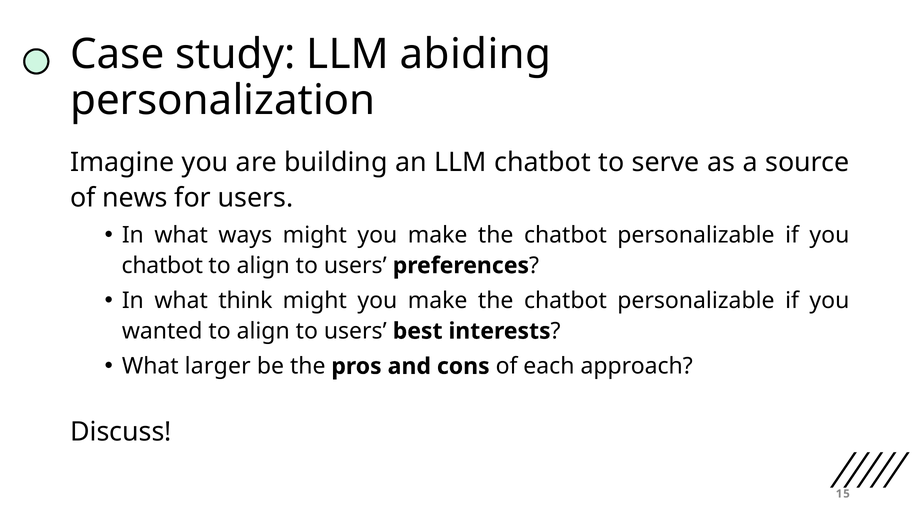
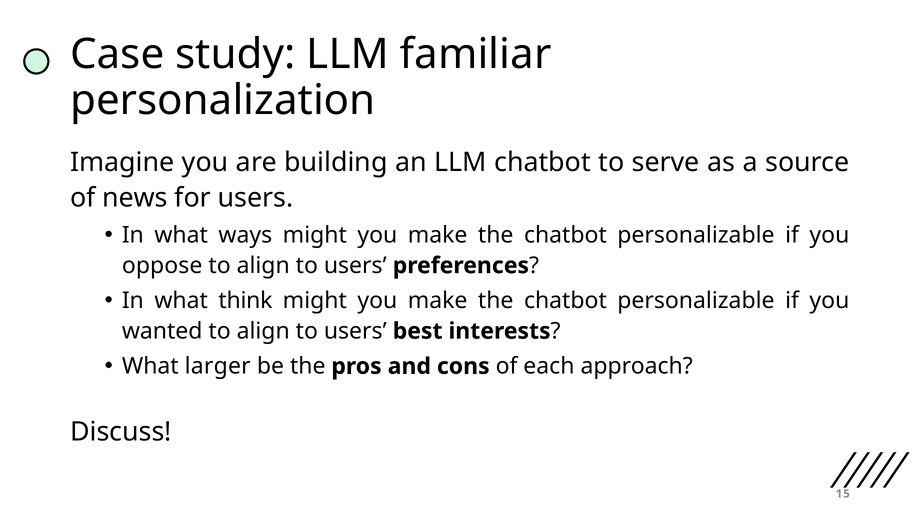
abiding: abiding -> familiar (476, 55)
chatbot: chatbot -> oppose (162, 265)
